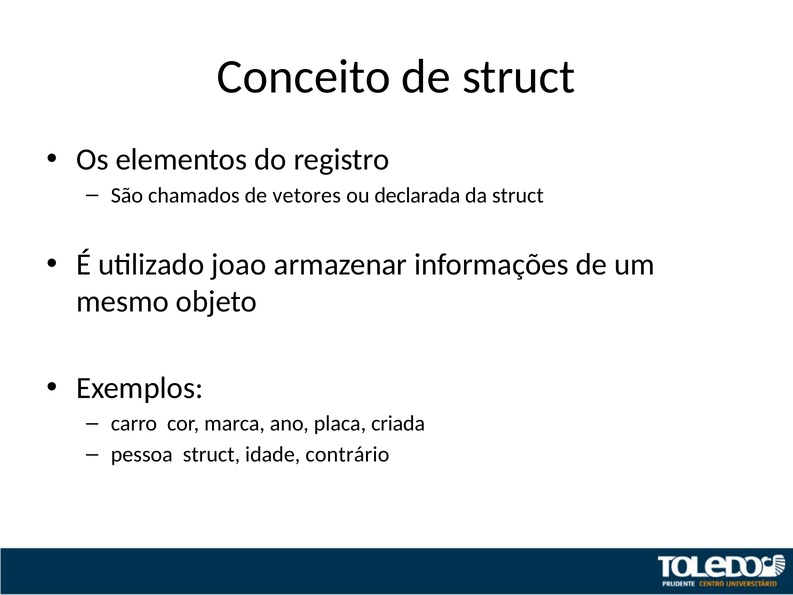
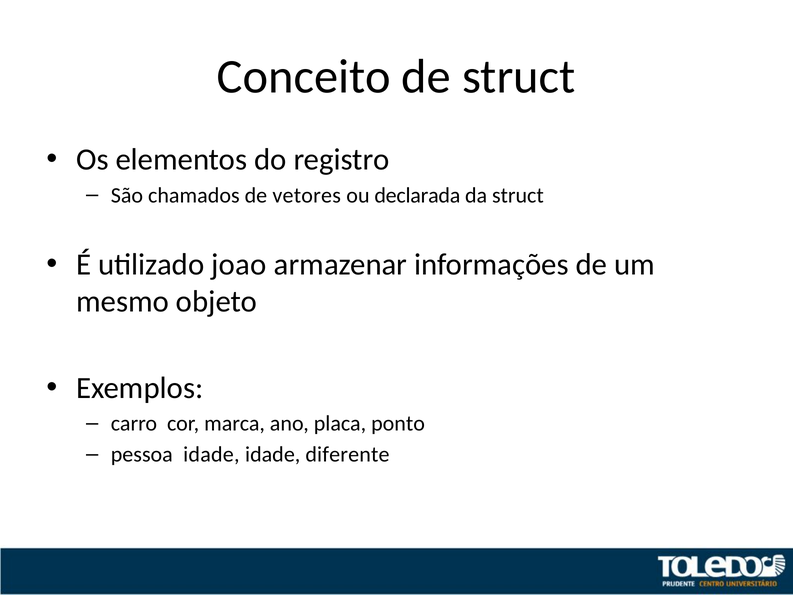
criada: criada -> ponto (398, 424)
pessoa struct: struct -> idade (211, 454)
contrário: contrário -> diferente (347, 454)
